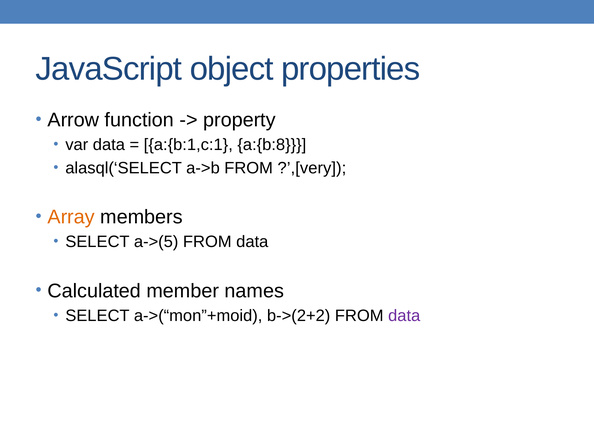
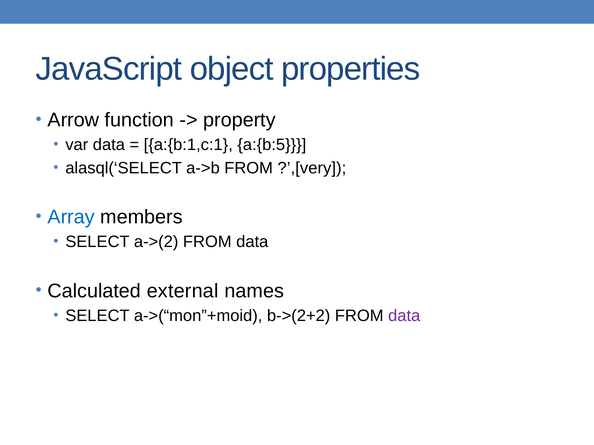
a:{b:8: a:{b:8 -> a:{b:5 (272, 145)
Array colour: orange -> blue (71, 217)
a->(5: a->(5 -> a->(2 (156, 242)
member: member -> external (183, 291)
